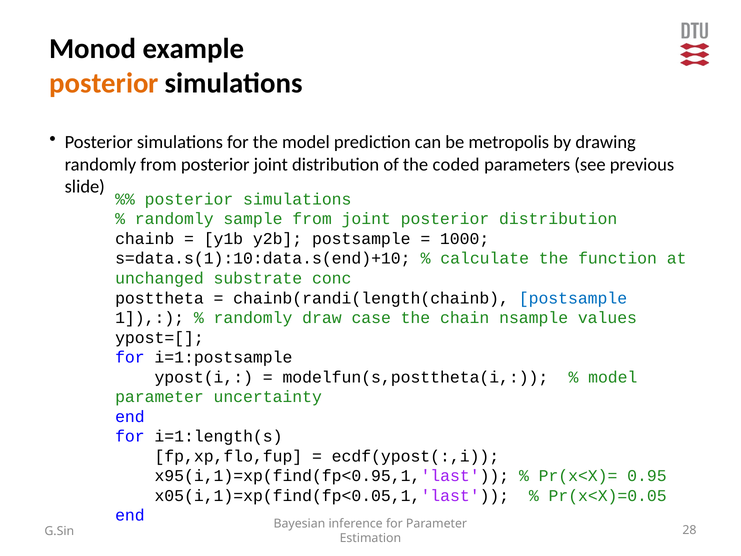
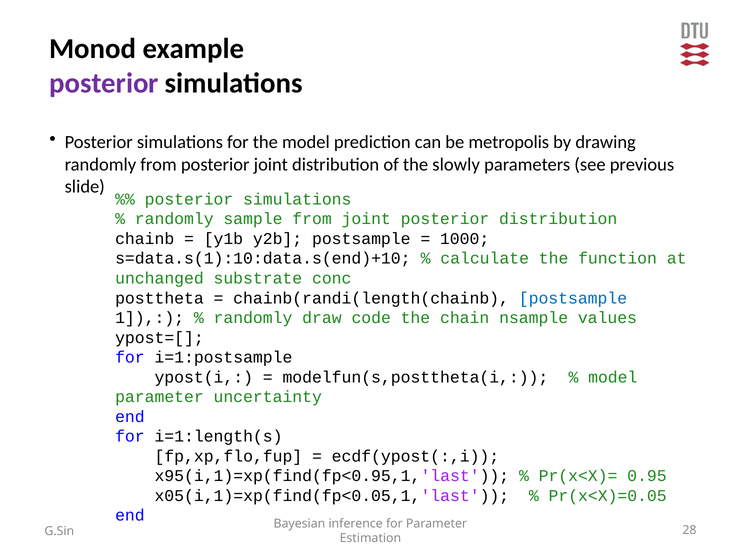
posterior colour: orange -> purple (104, 83)
coded: coded -> slowly (456, 164)
case: case -> code (371, 318)
